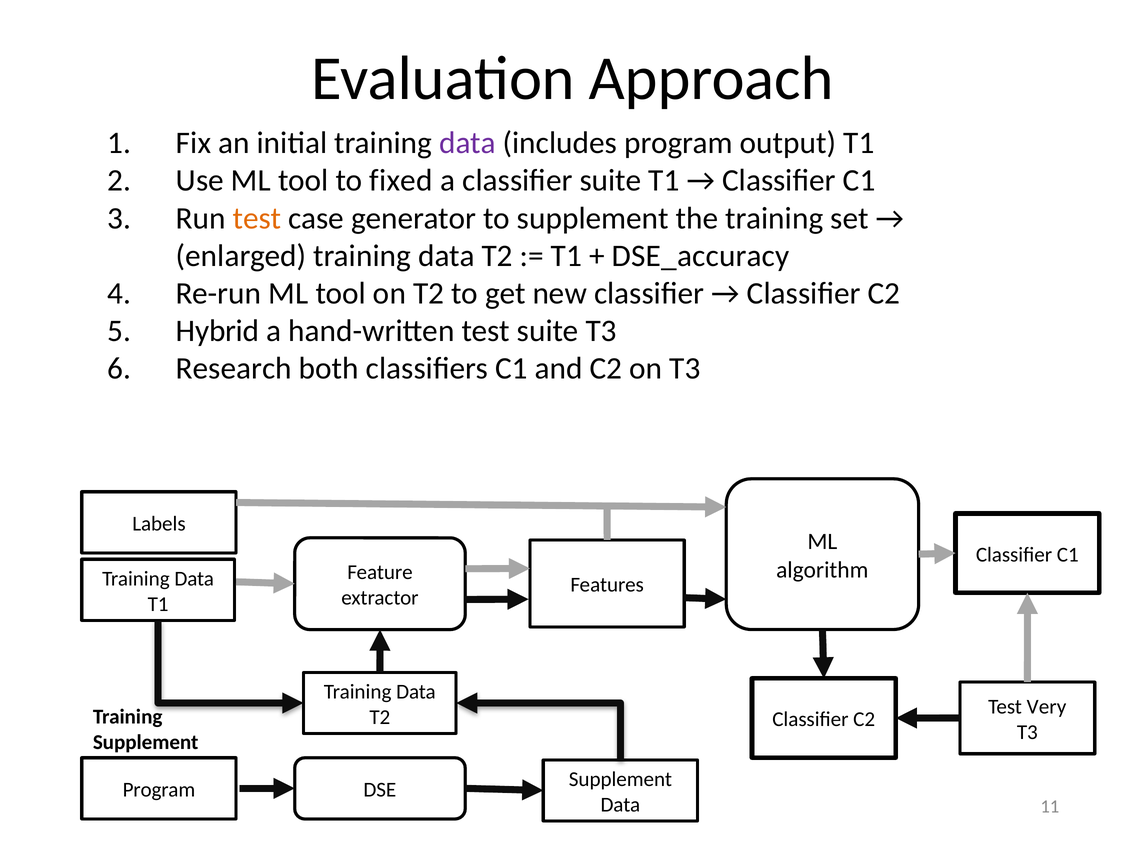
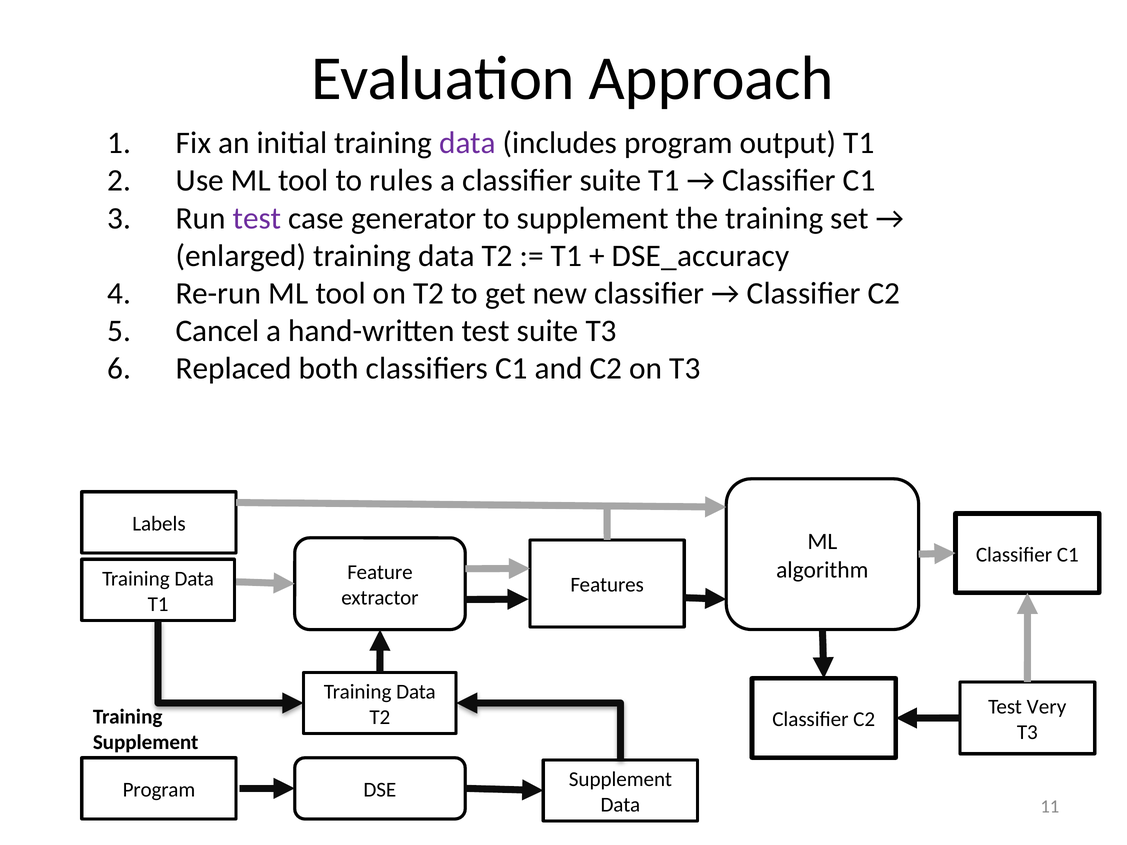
fixed: fixed -> rules (401, 181)
test colour: orange -> purple (257, 218)
Hybrid: Hybrid -> Cancel (218, 331)
Research: Research -> Replaced (234, 369)
